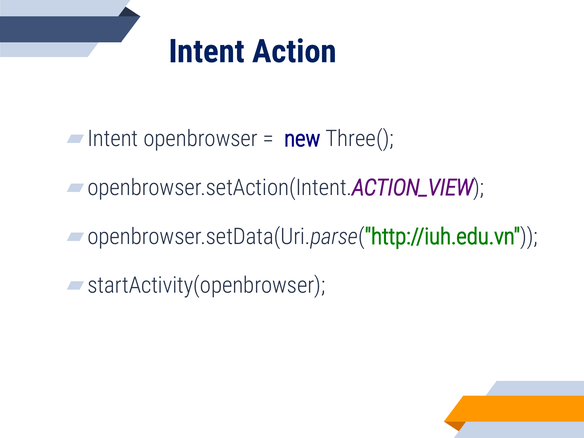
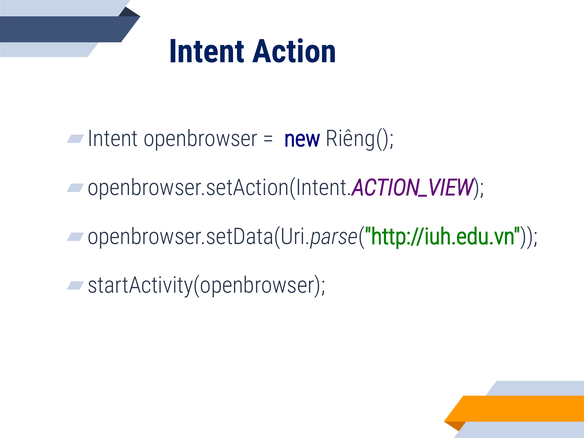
Three(: Three( -> Riêng( (360, 139)
